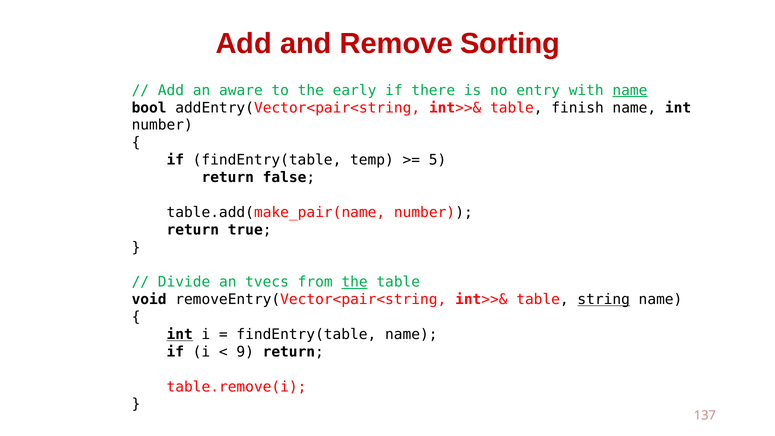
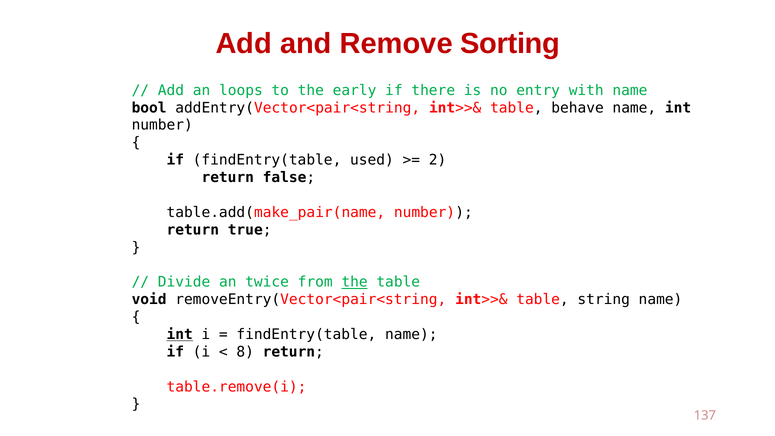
aware: aware -> loops (241, 90)
name underline: present -> none (630, 90)
finish: finish -> behave (578, 108)
temp: temp -> used (372, 160)
5: 5 -> 2 (438, 160)
tvecs: tvecs -> twice (267, 282)
string underline: present -> none (604, 300)
9: 9 -> 8 (245, 352)
